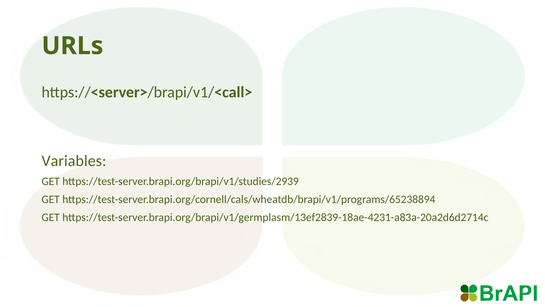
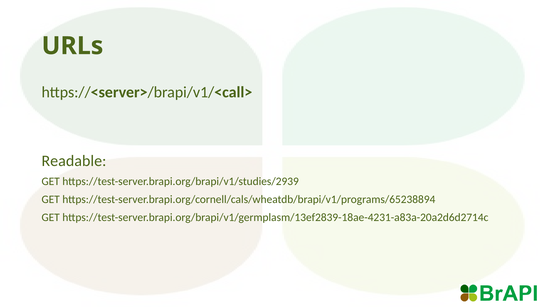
Variables: Variables -> Readable (74, 161)
